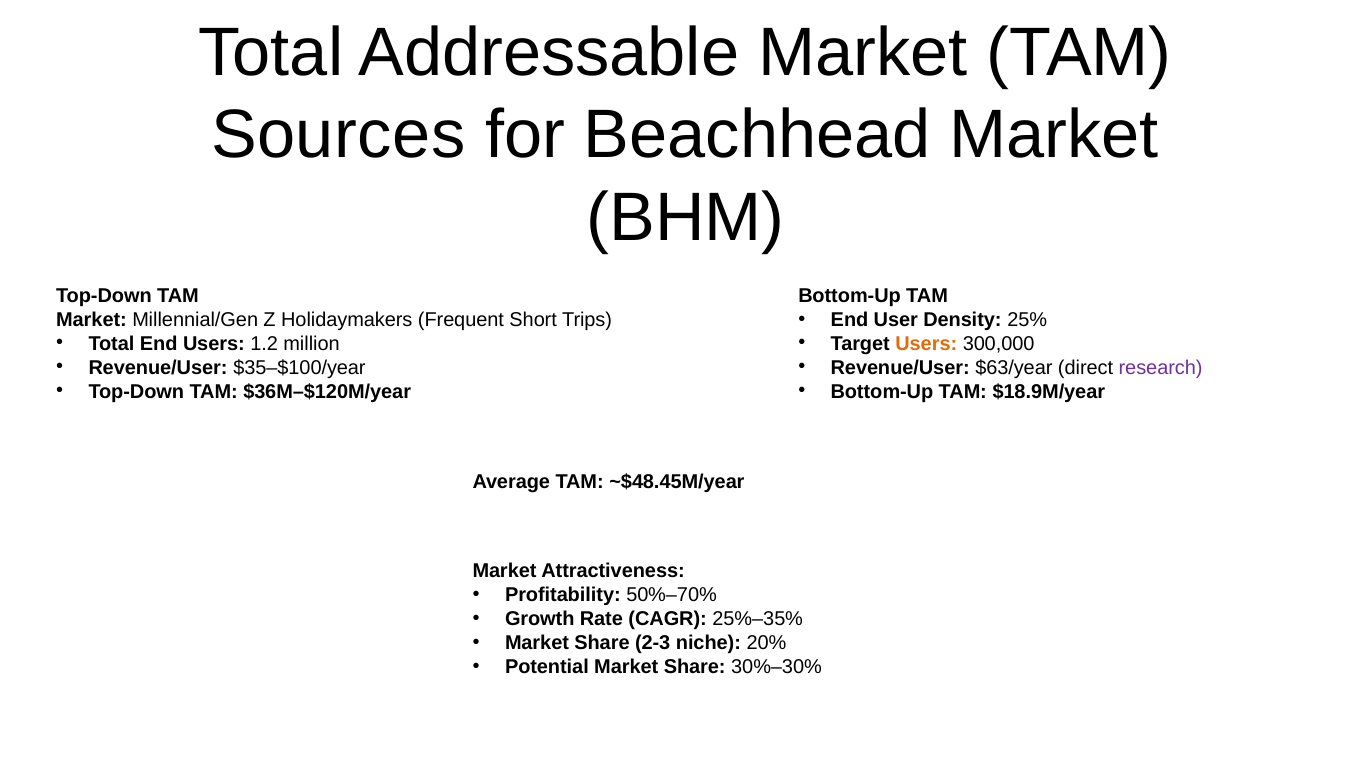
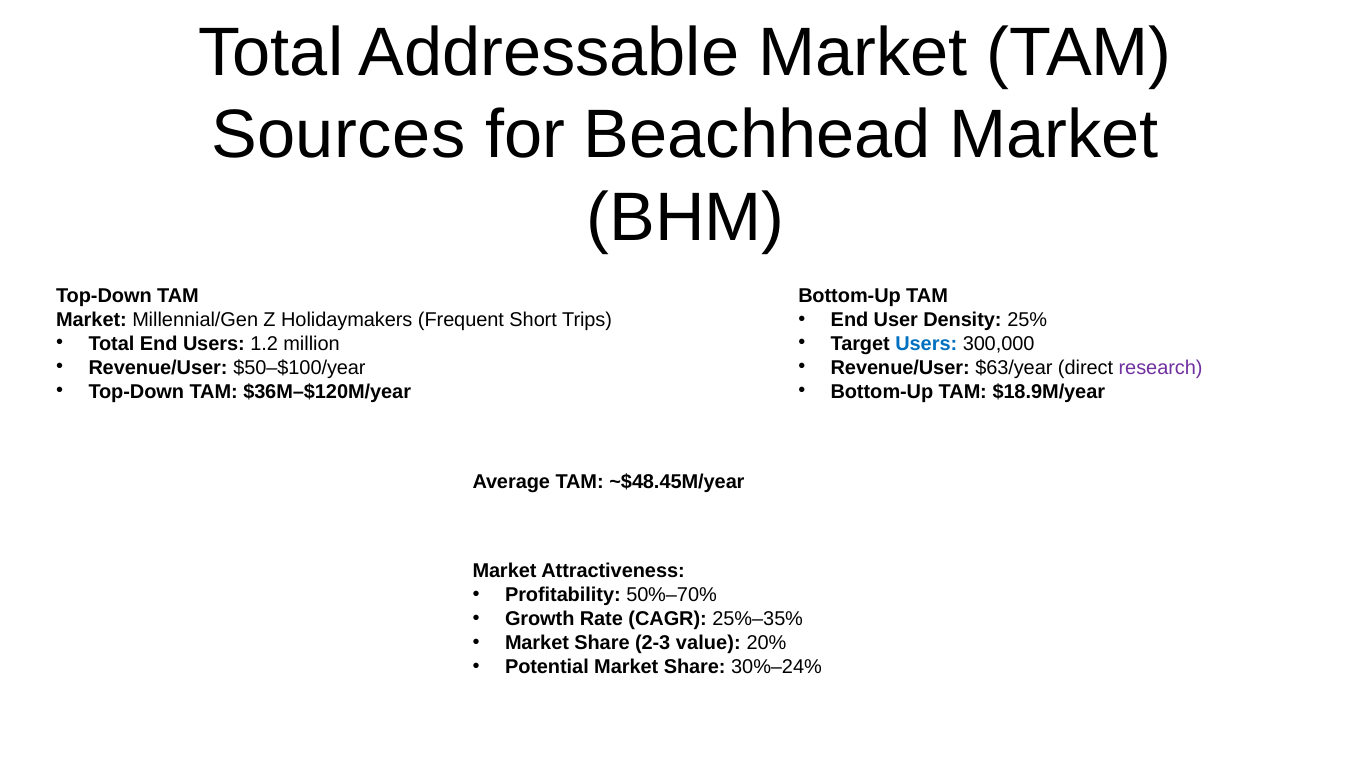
Users colour: orange -> blue (926, 344)
$35–$100/year: $35–$100/year -> $50–$100/year (299, 368)
niche: niche -> value (708, 643)
30%–30%: 30%–30% -> 30%–24% (776, 667)
